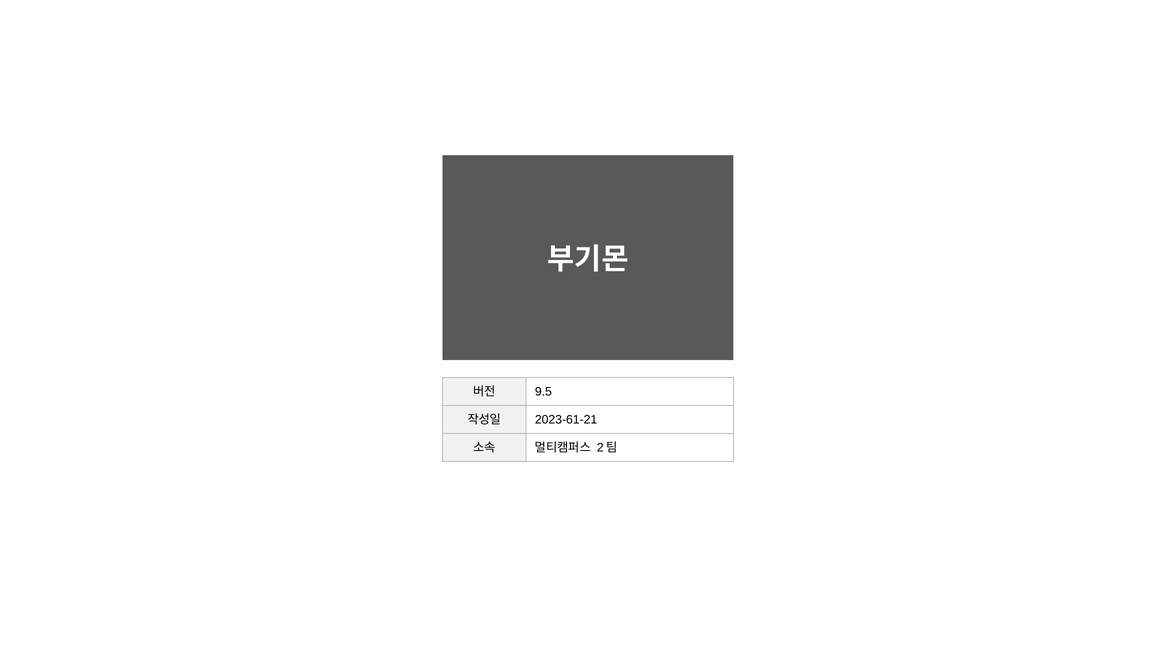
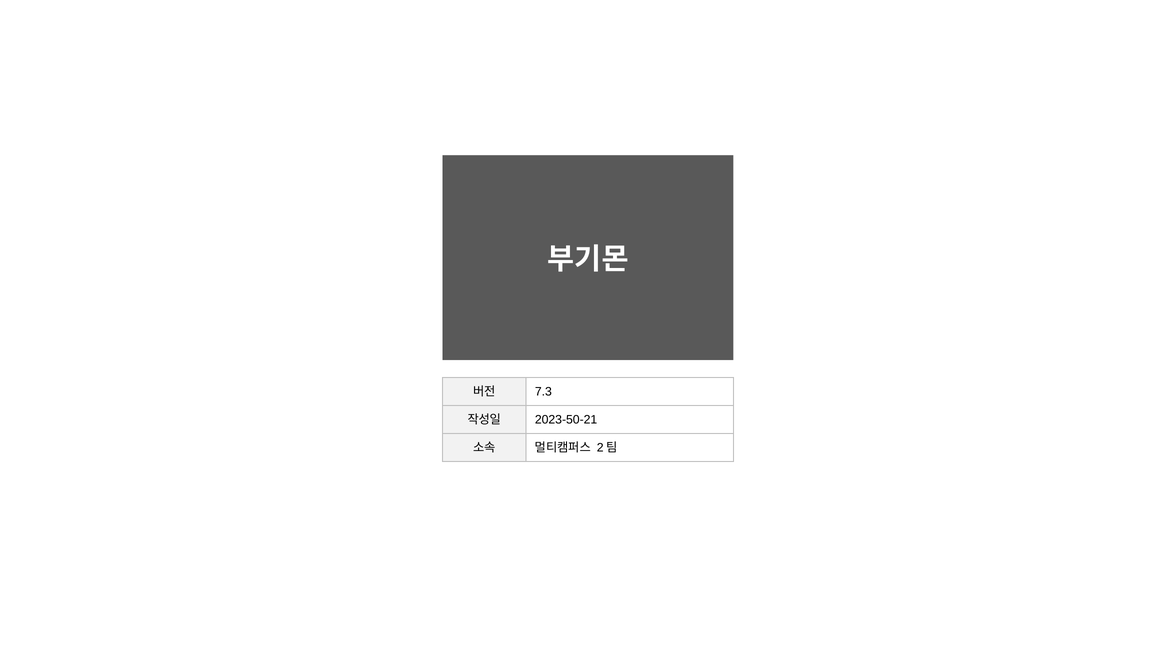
9.5: 9.5 -> 7.3 (543, 391)
2023-61-21: 2023-61-21 -> 2023-50-21 (566, 419)
